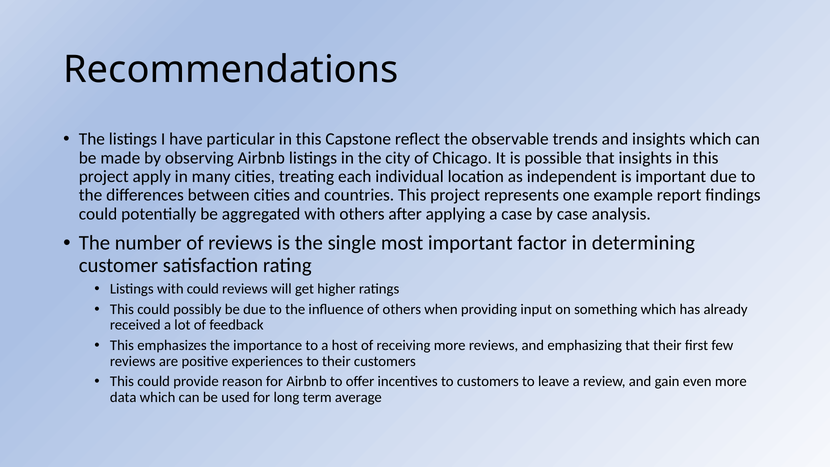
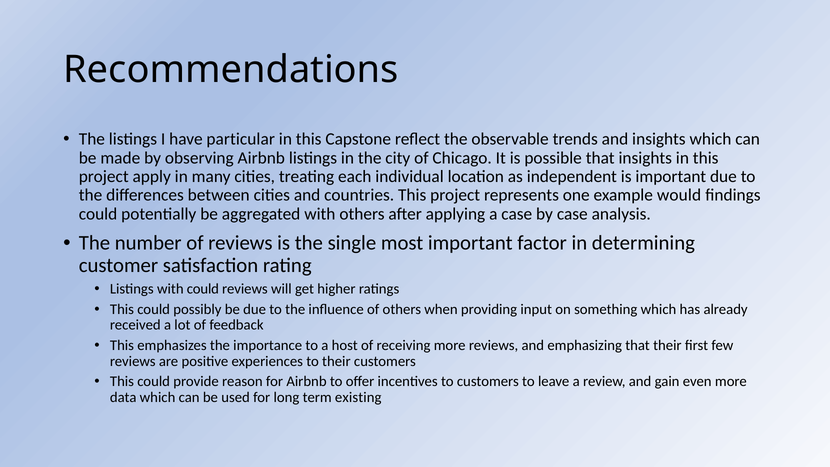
report: report -> would (679, 195)
average: average -> existing (358, 397)
